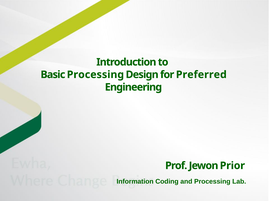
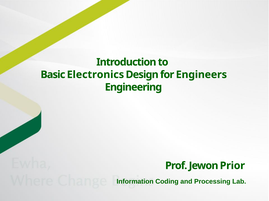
Basic Processing: Processing -> Electronics (95, 75)
Preferred: Preferred -> Engineers (201, 75)
